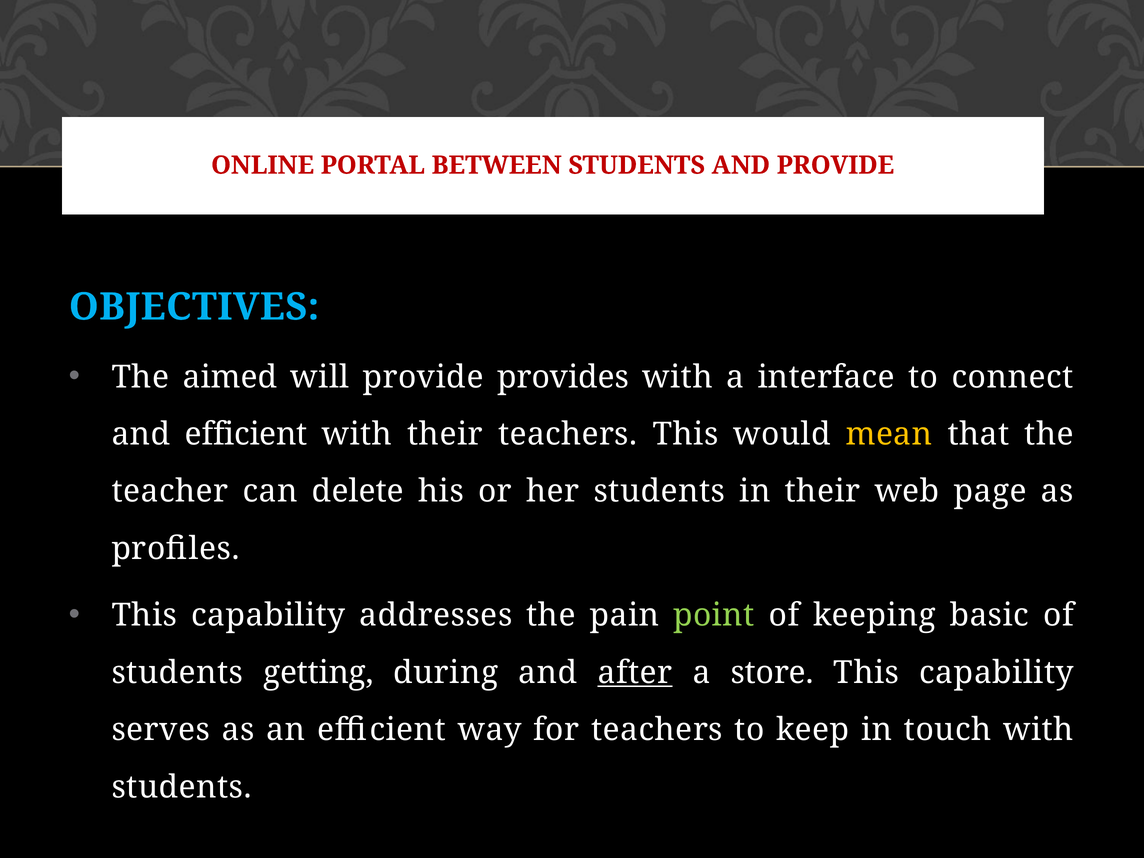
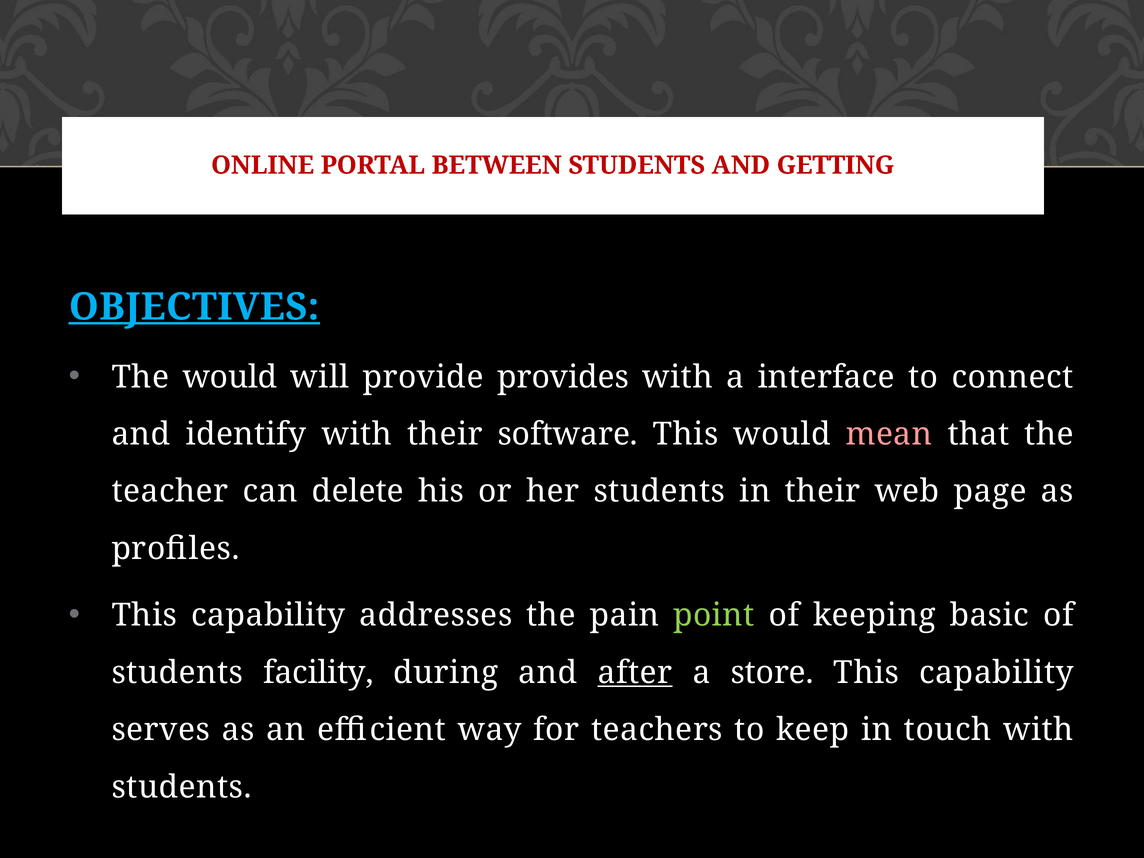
AND PROVIDE: PROVIDE -> GETTING (835, 165)
OBJECTIVES underline: none -> present (194, 307)
The aimed: aimed -> would (230, 377)
and efficient: efficient -> identify (246, 434)
their teachers: teachers -> software (568, 434)
mean colour: yellow -> pink (889, 434)
getting: getting -> facility (319, 673)
